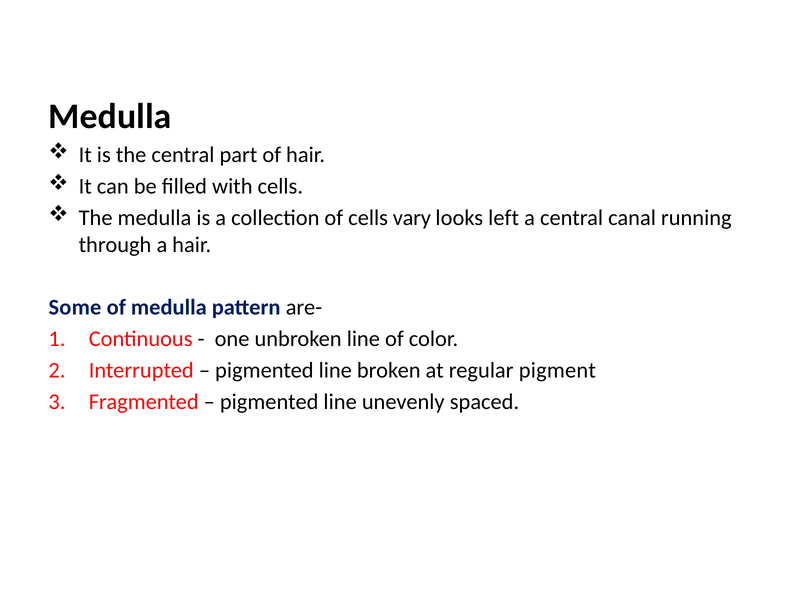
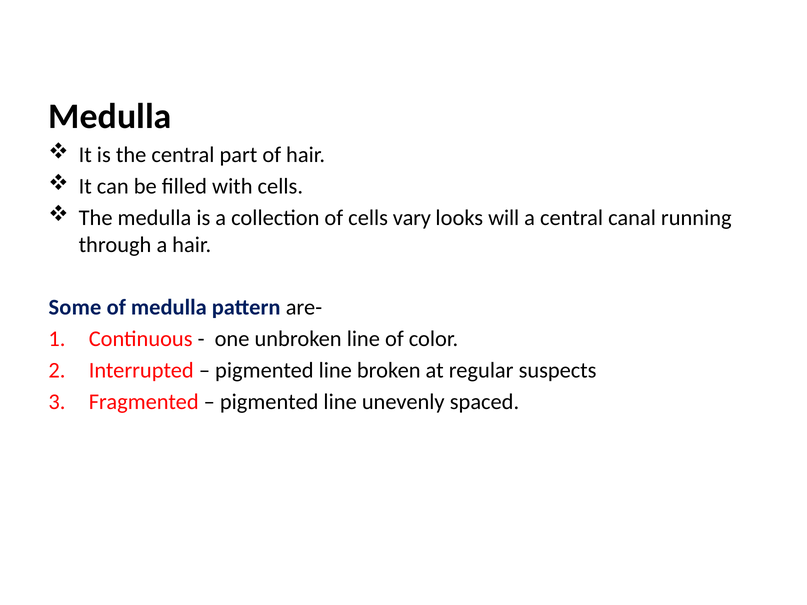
left: left -> will (504, 218)
pigment: pigment -> suspects (558, 370)
